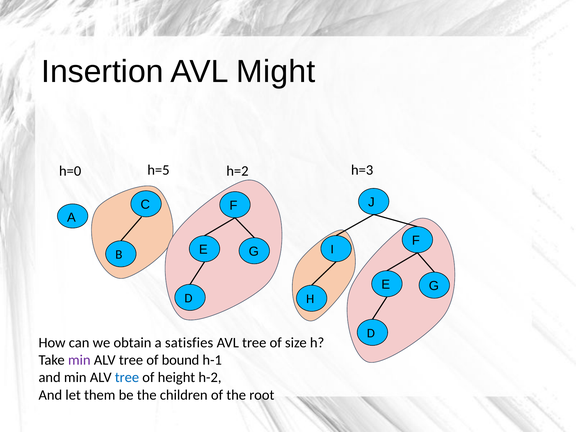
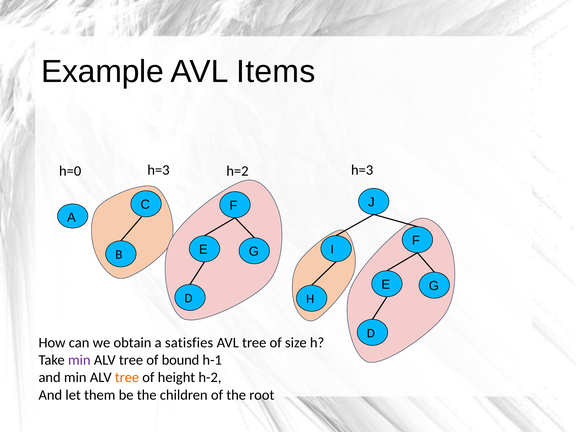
Insertion: Insertion -> Example (102, 72)
Might: Might -> Items (276, 72)
h=0 h=5: h=5 -> h=3 (158, 170)
tree colour: blue -> orange (127, 377)
